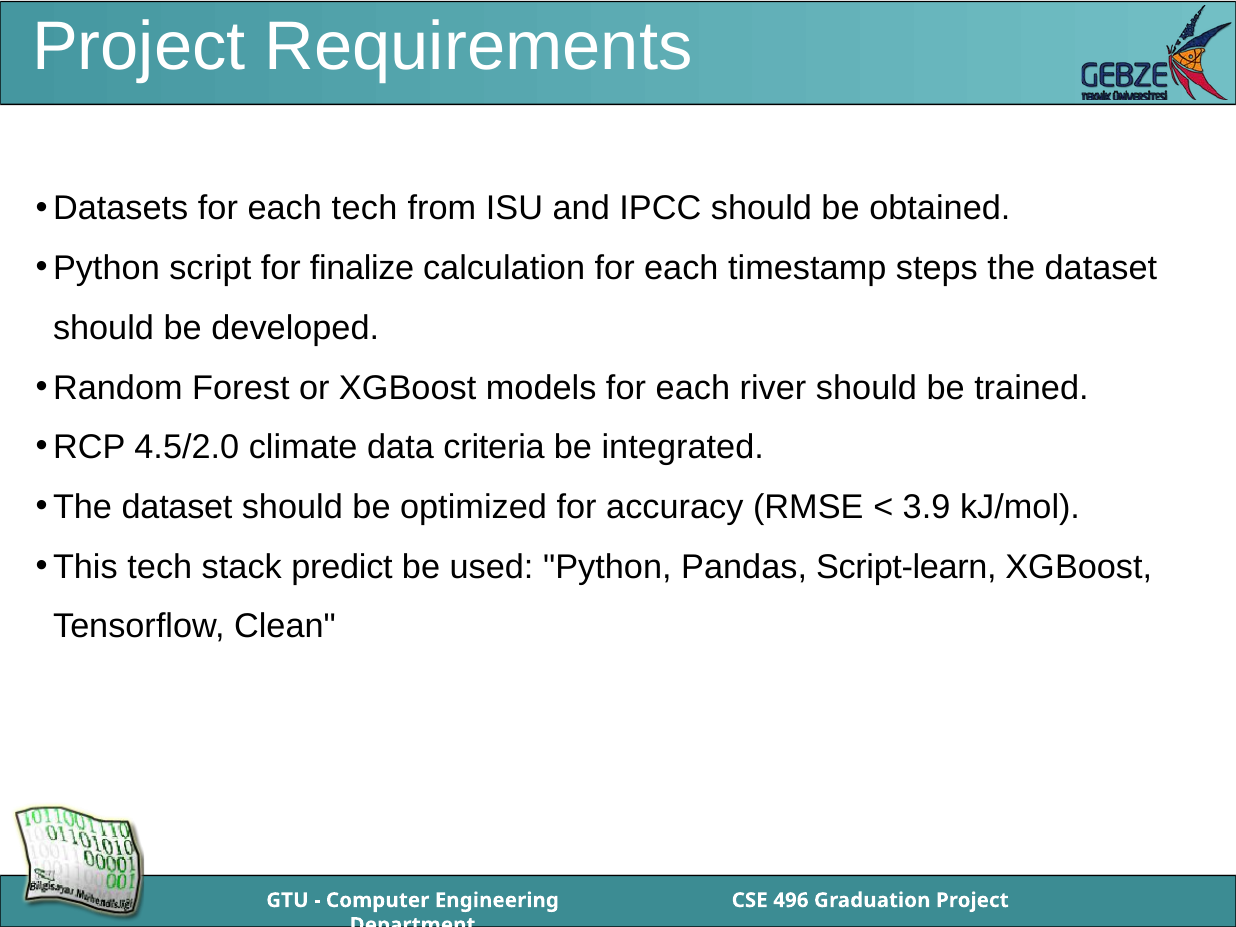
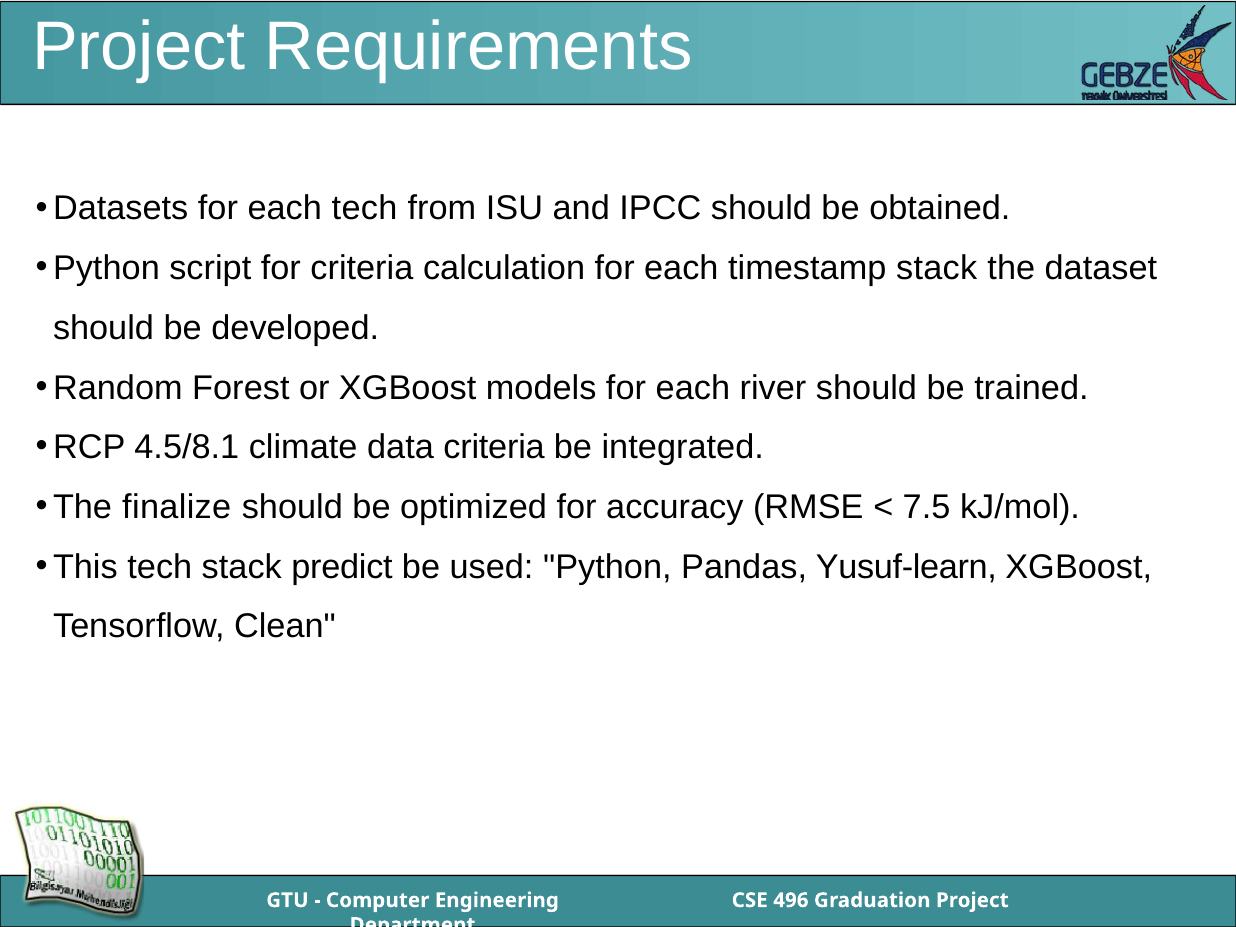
for finalize: finalize -> criteria (362, 268)
timestamp steps: steps -> stack (937, 268)
4.5/2.0: 4.5/2.0 -> 4.5/8.1 (187, 447)
dataset: dataset -> finalize (177, 507)
3.9: 3.9 -> 7.5 (927, 507)
Script-learn: Script-learn -> Yusuf-learn (906, 567)
